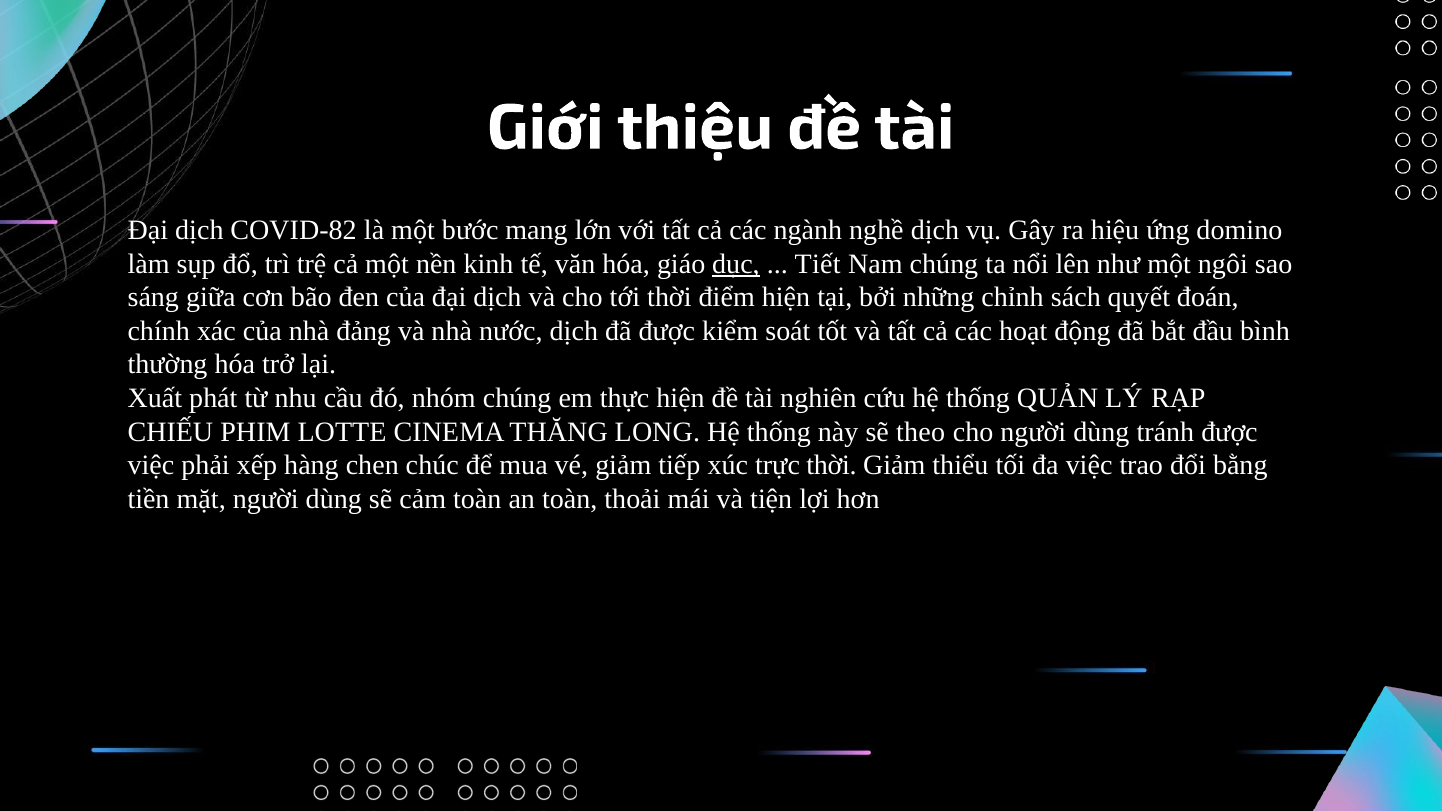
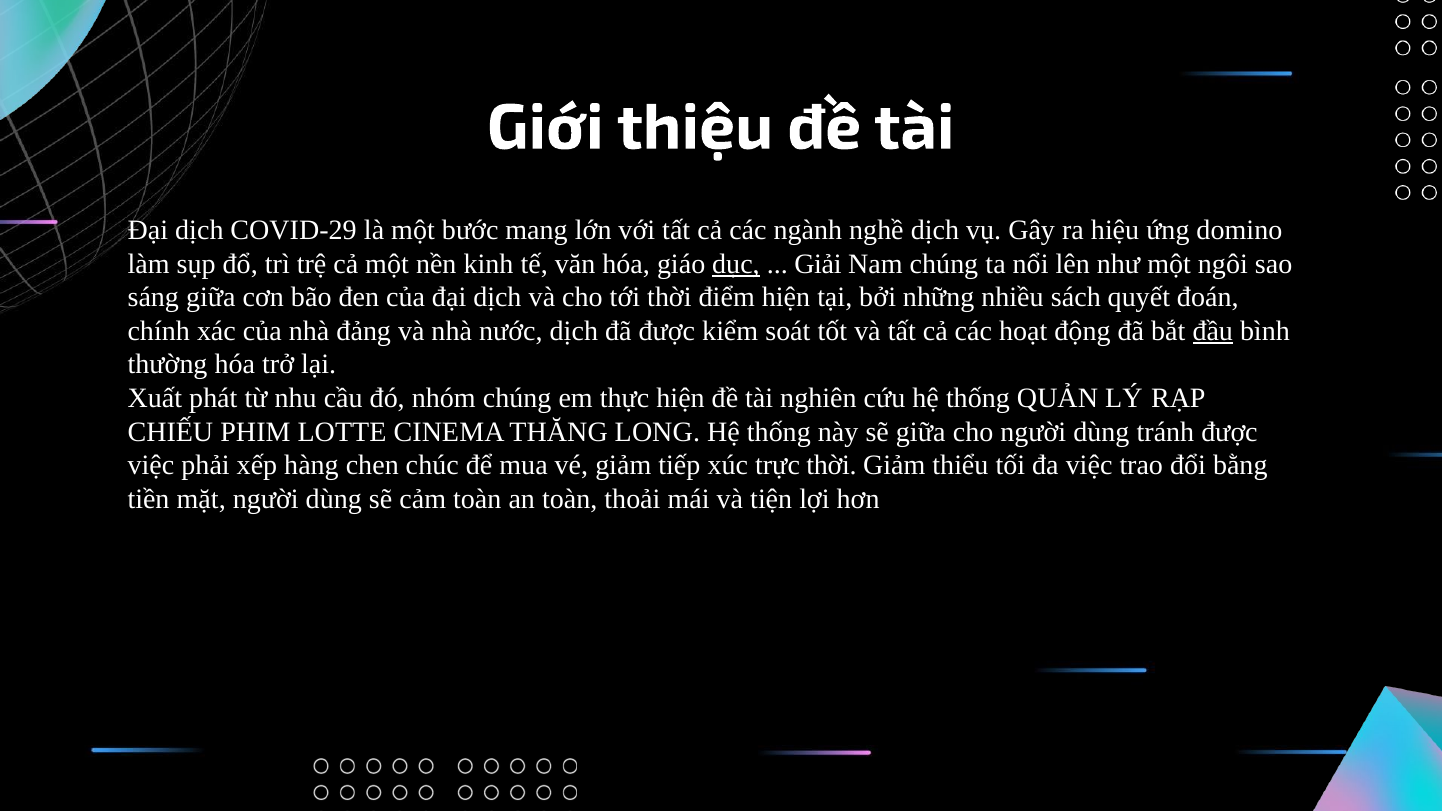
COVID-82: COVID-82 -> COVID-29 (294, 230)
Tiết: Tiết -> Giải (818, 264)
chỉnh: chỉnh -> nhiều (1013, 297)
đầu underline: none -> present (1213, 331)
sẽ theo: theo -> giữa (921, 432)
